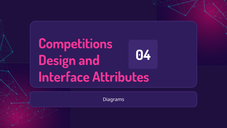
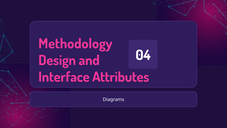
Competitions: Competitions -> Methodology (75, 44)
